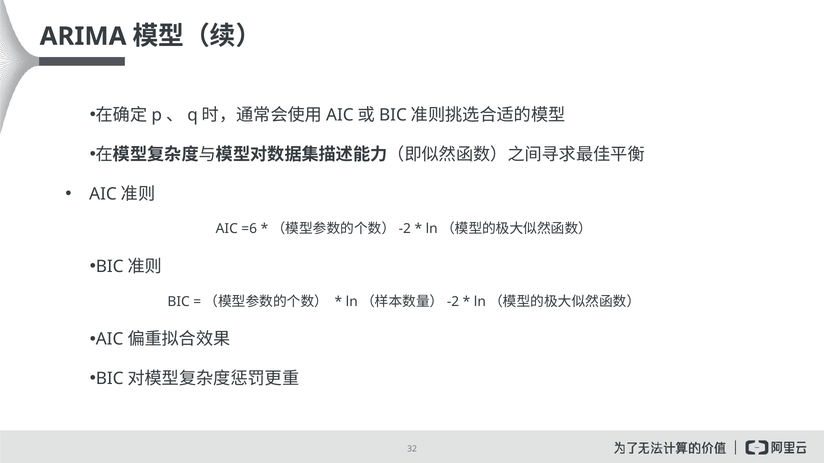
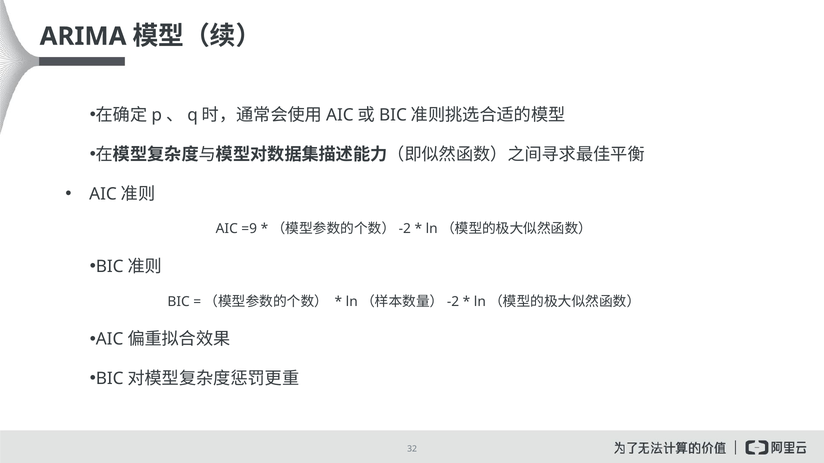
=6: =6 -> =9 (249, 229)
